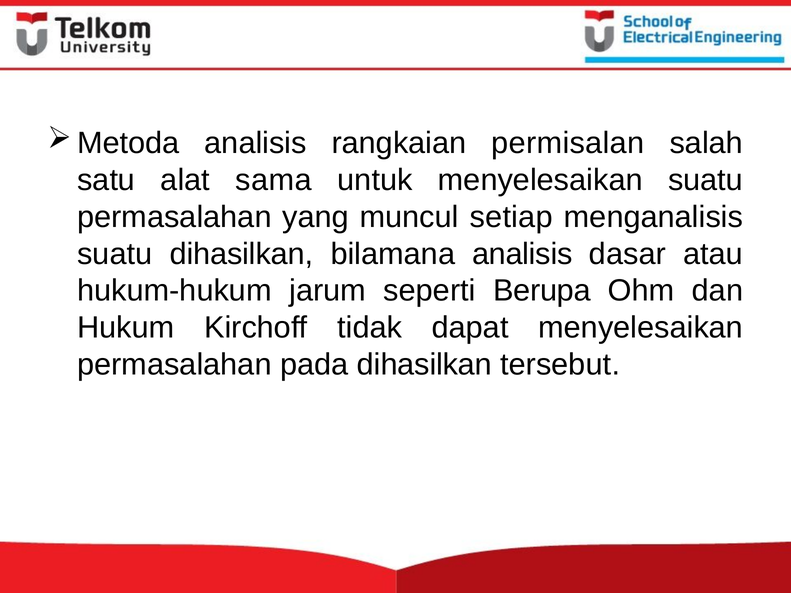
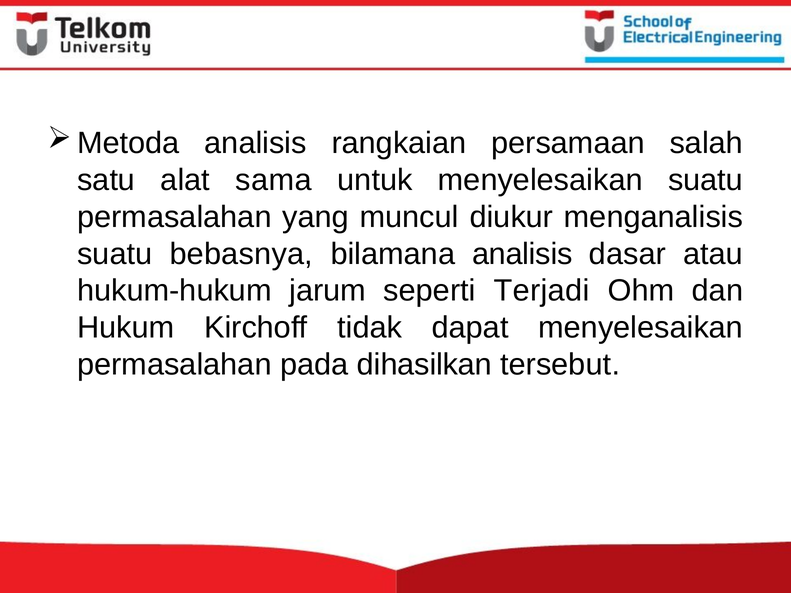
permisalan: permisalan -> persamaan (568, 143)
setiap: setiap -> diukur (511, 217)
suatu dihasilkan: dihasilkan -> bebasnya (241, 254)
Berupa: Berupa -> Terjadi (542, 291)
